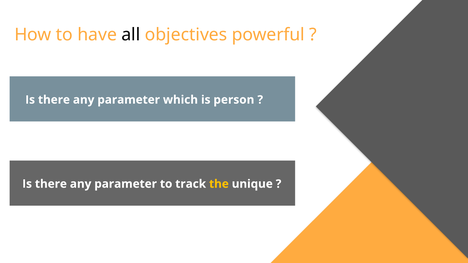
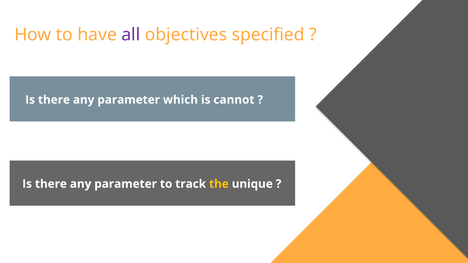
all colour: black -> purple (131, 35)
powerful: powerful -> specified (268, 35)
person: person -> cannot (234, 100)
